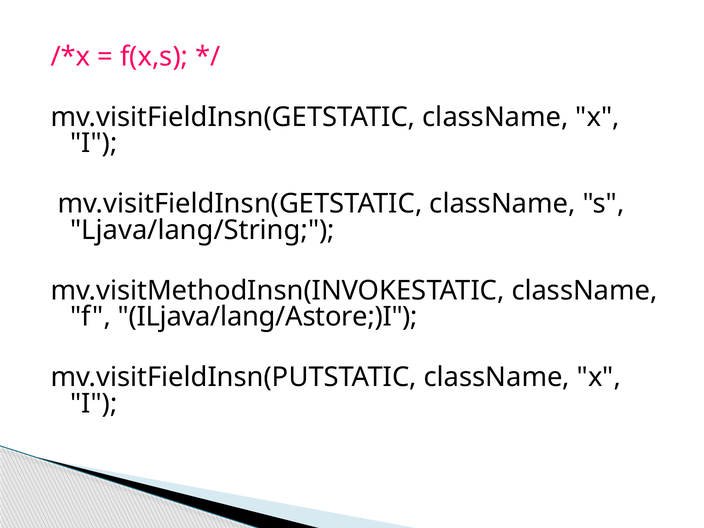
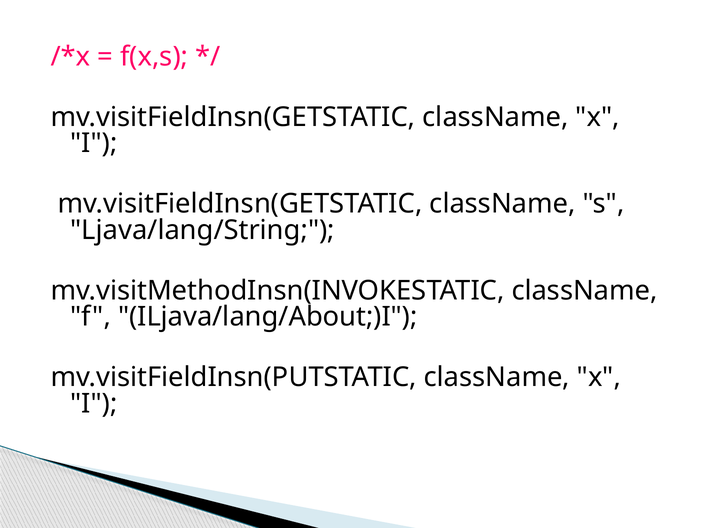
ILjava/lang/Astore;)I: ILjava/lang/Astore;)I -> ILjava/lang/About;)I (268, 317)
